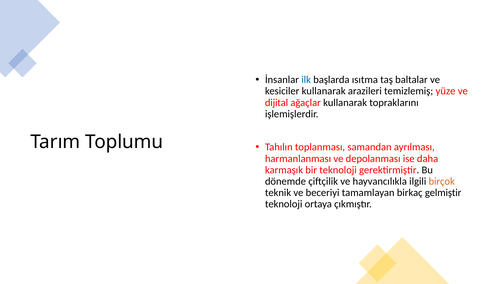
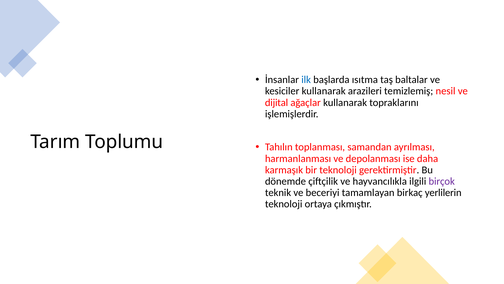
yüze: yüze -> nesil (446, 91)
birçok colour: orange -> purple (442, 181)
gelmiştir: gelmiştir -> yerlilerin (443, 192)
